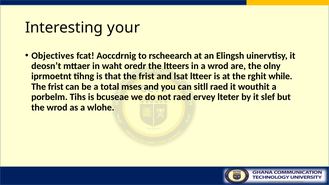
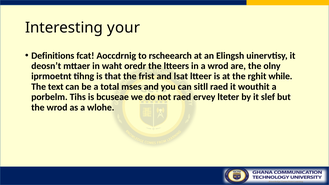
Objectives: Objectives -> Definitions (53, 56)
frist: frist -> text (56, 87)
